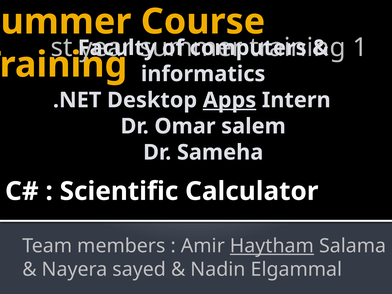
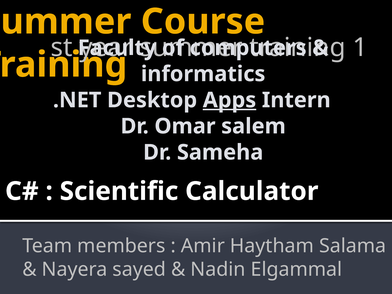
Haytham underline: present -> none (272, 246)
